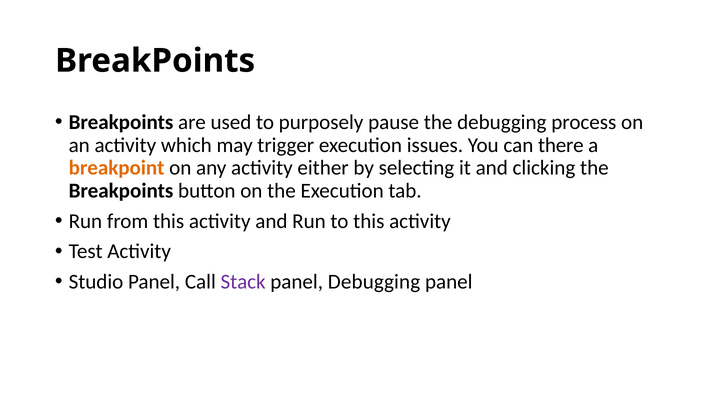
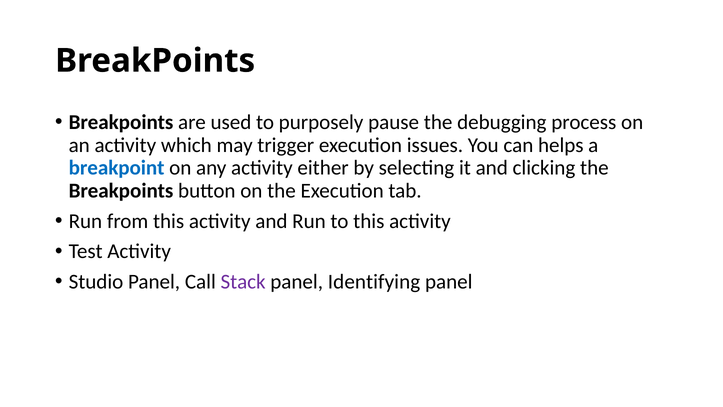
there: there -> helps (561, 145)
breakpoint colour: orange -> blue (117, 168)
panel Debugging: Debugging -> Identifying (374, 282)
